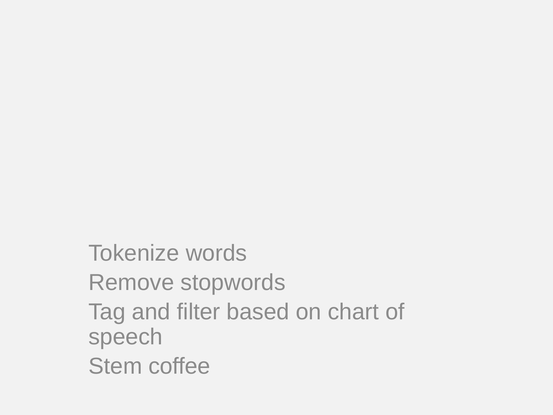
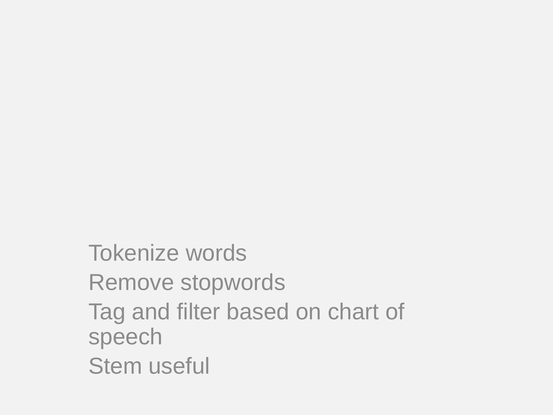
coffee: coffee -> useful (179, 366)
